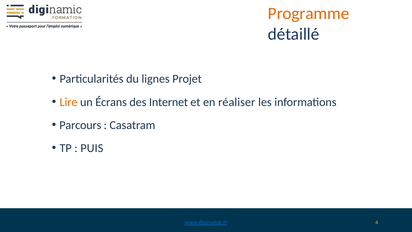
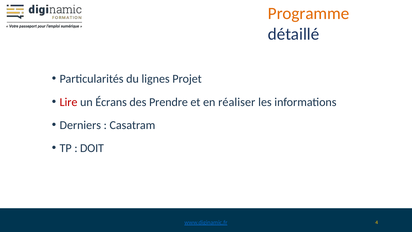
Lire colour: orange -> red (69, 102)
Internet: Internet -> Prendre (168, 102)
Parcours: Parcours -> Derniers (80, 125)
PUIS: PUIS -> DOIT (92, 148)
